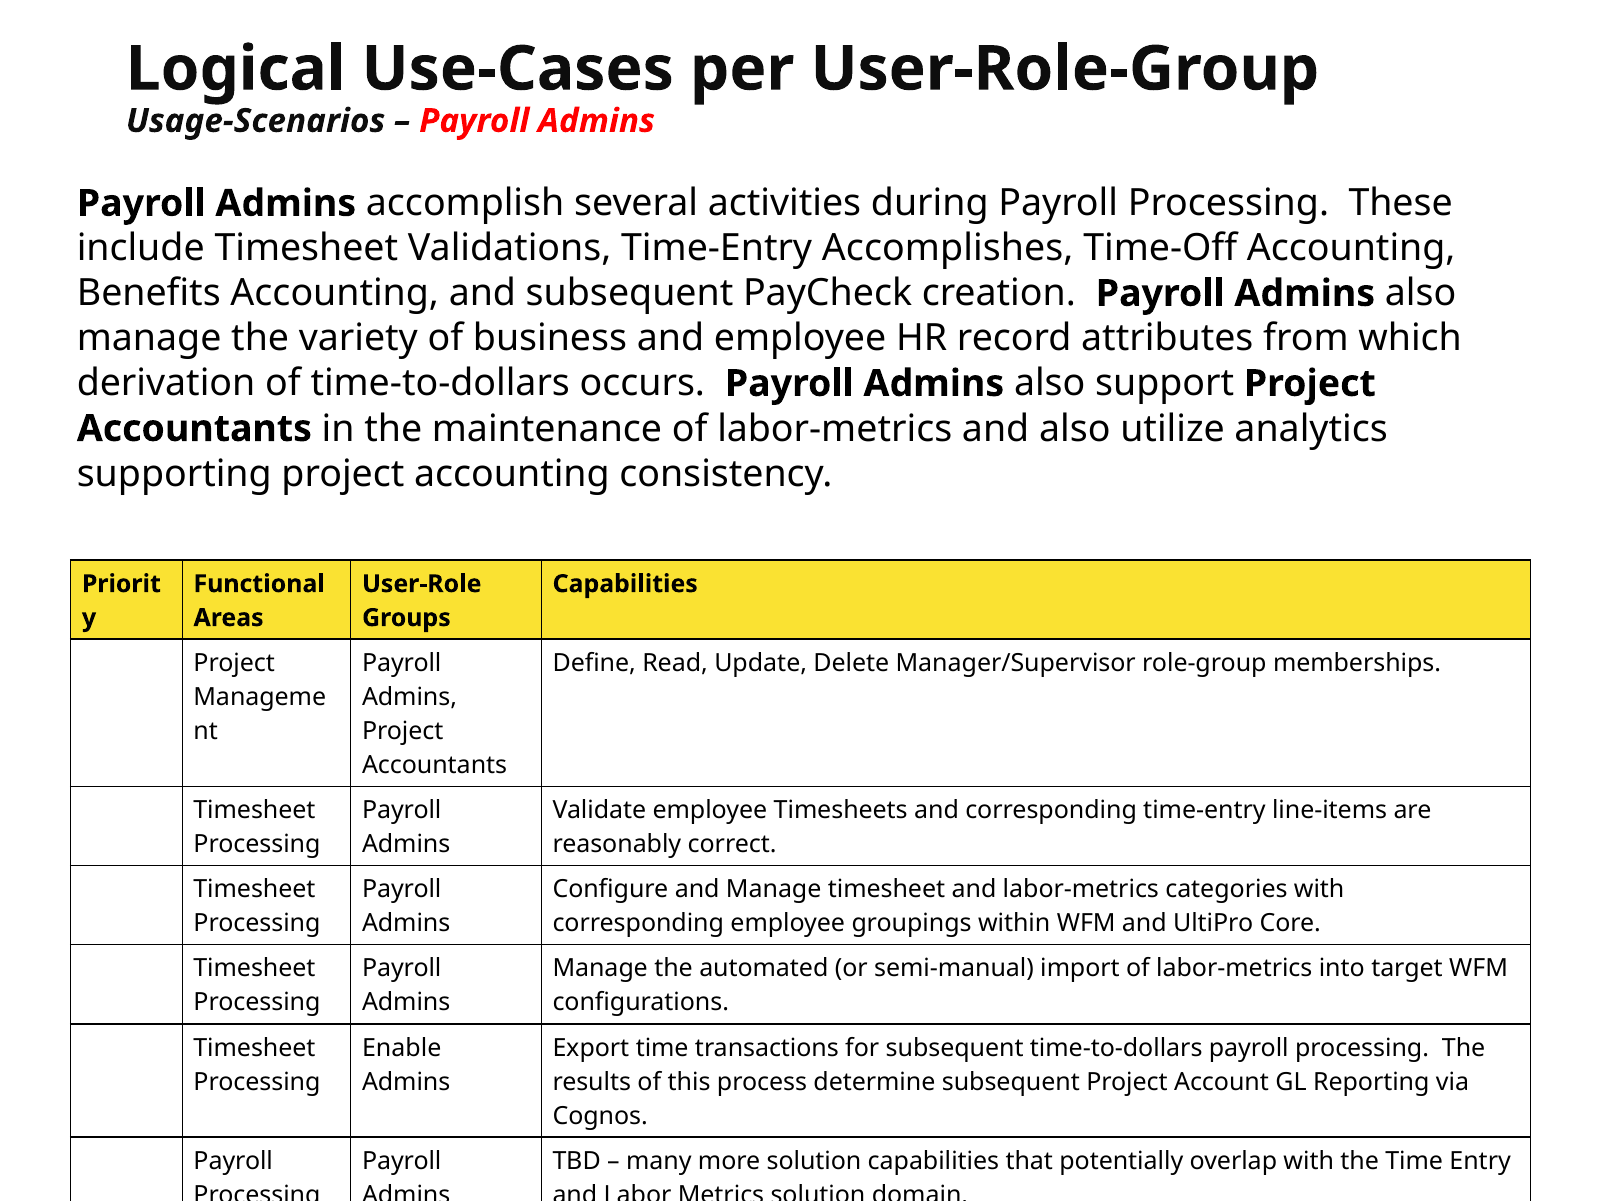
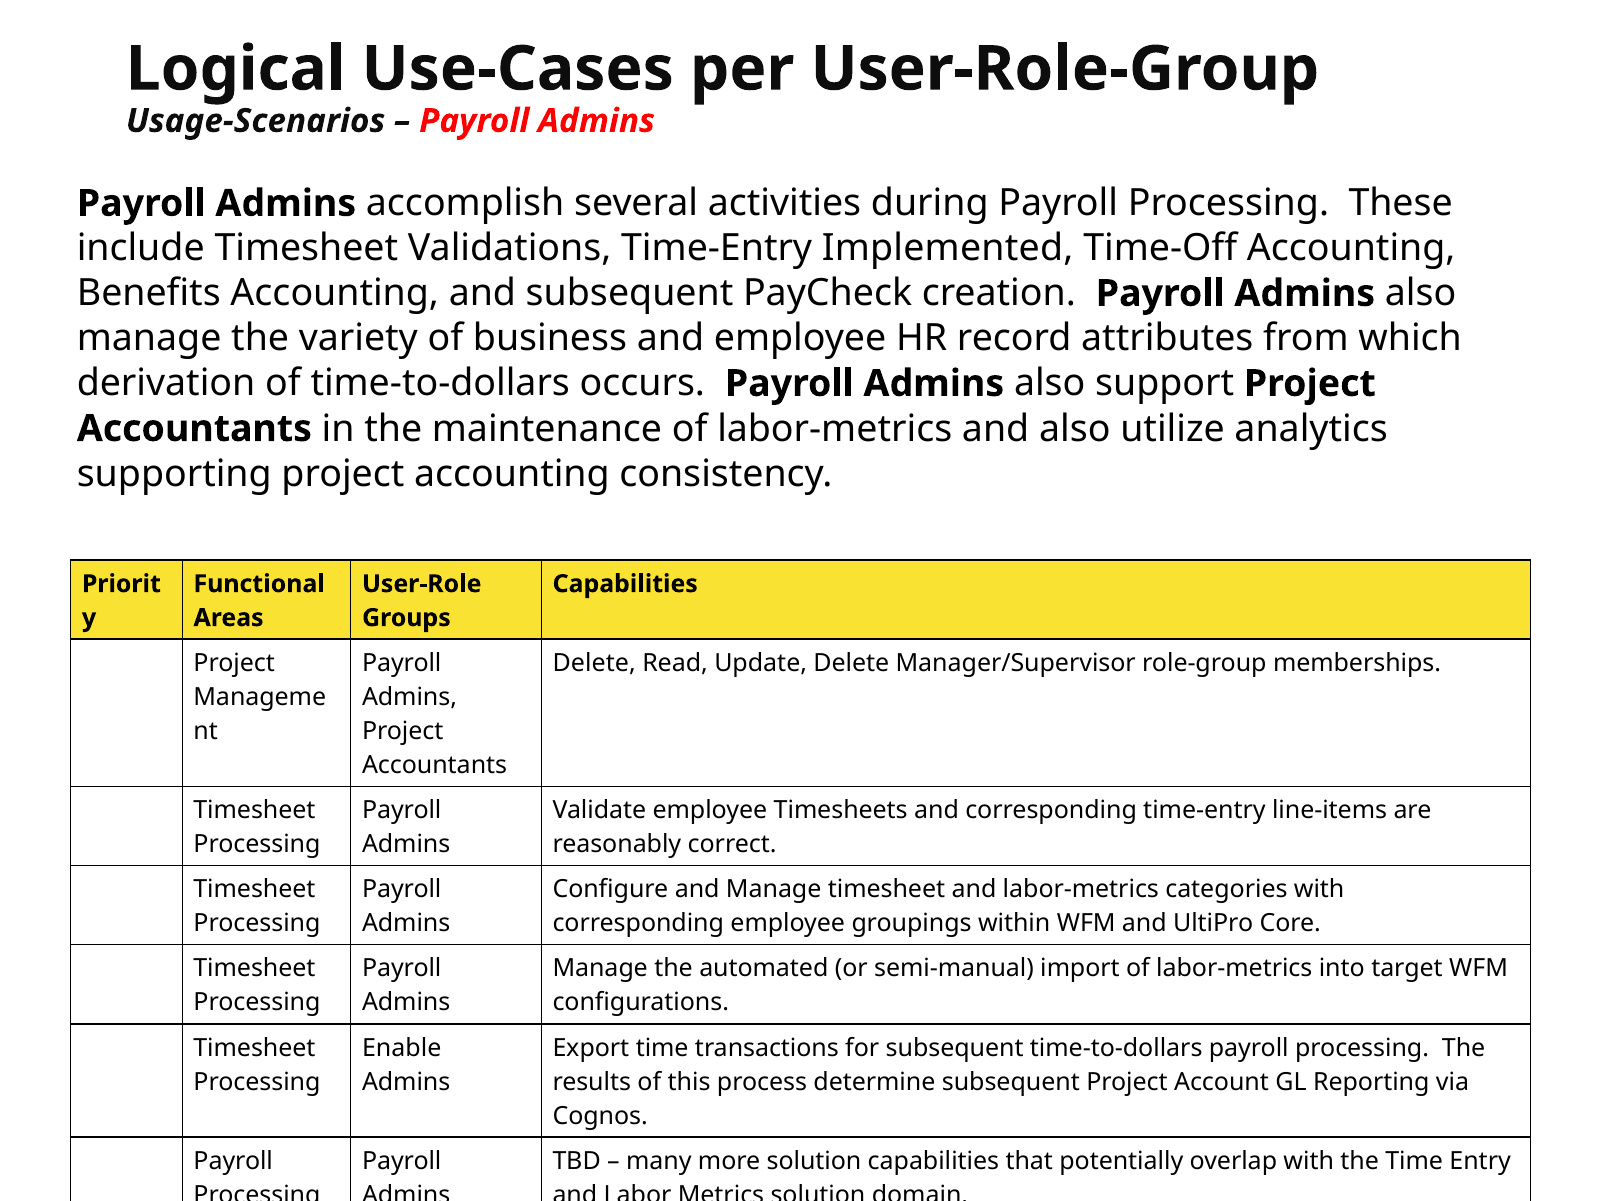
Accomplishes: Accomplishes -> Implemented (948, 248)
Define: Define -> Delete (594, 663)
